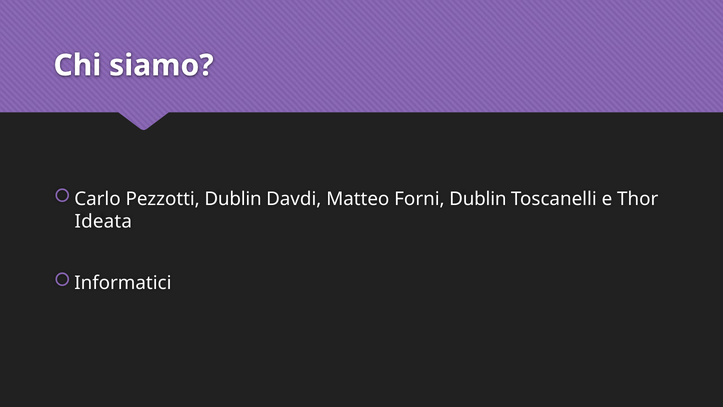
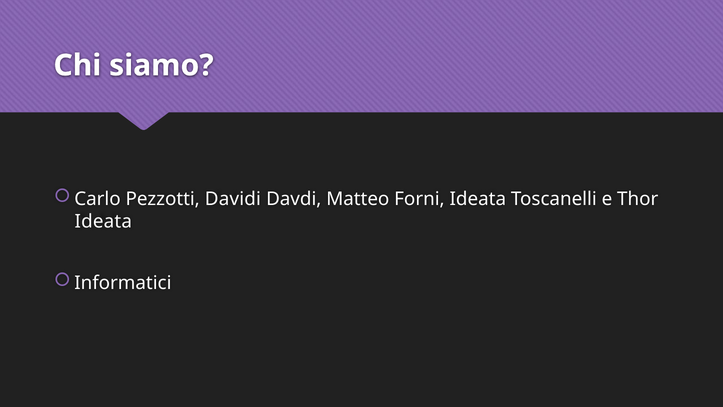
Pezzotti Dublin: Dublin -> Davidi (233, 199)
Forni Dublin: Dublin -> Ideata (478, 199)
